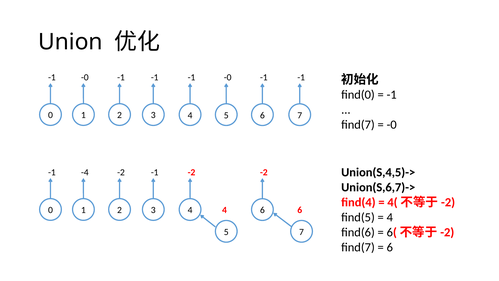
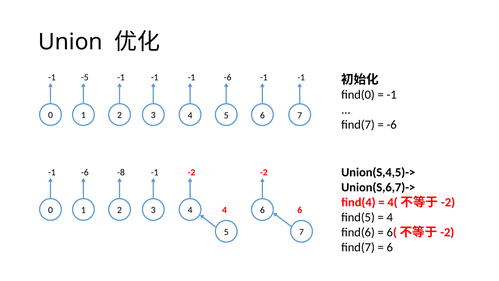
-0: -0 -> -5 (85, 77)
-0: -0 -> -6 (228, 77)
-0: -0 -> -6 (392, 124)
-4: -4 -> -6 (85, 172)
-2: -2 -> -8 (121, 172)
